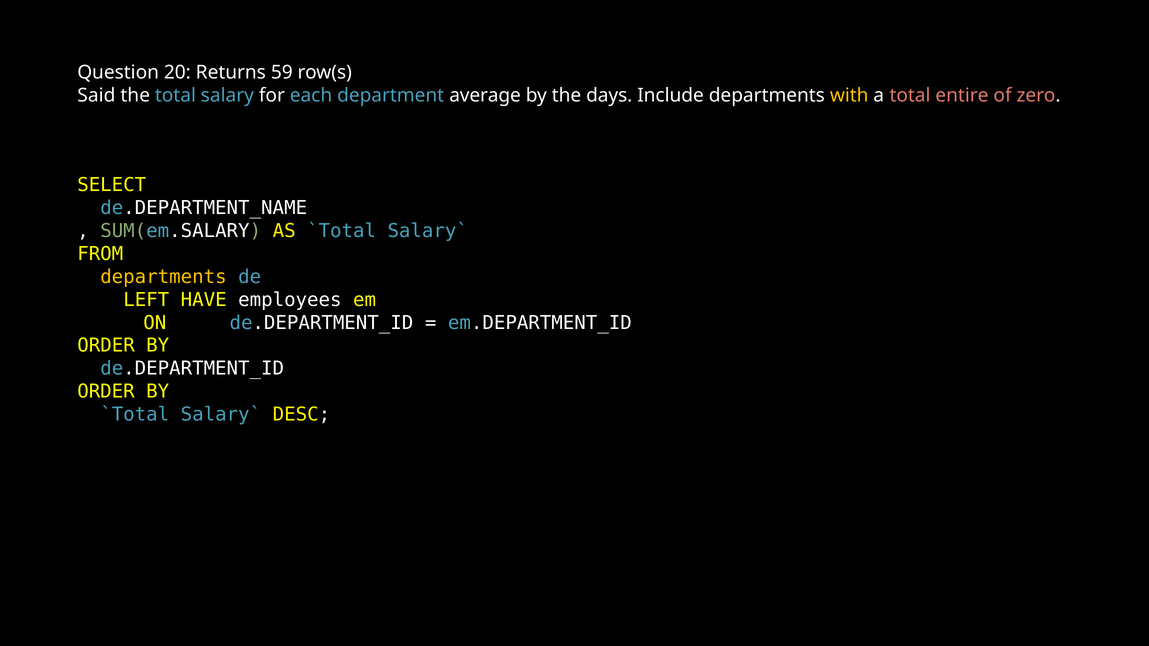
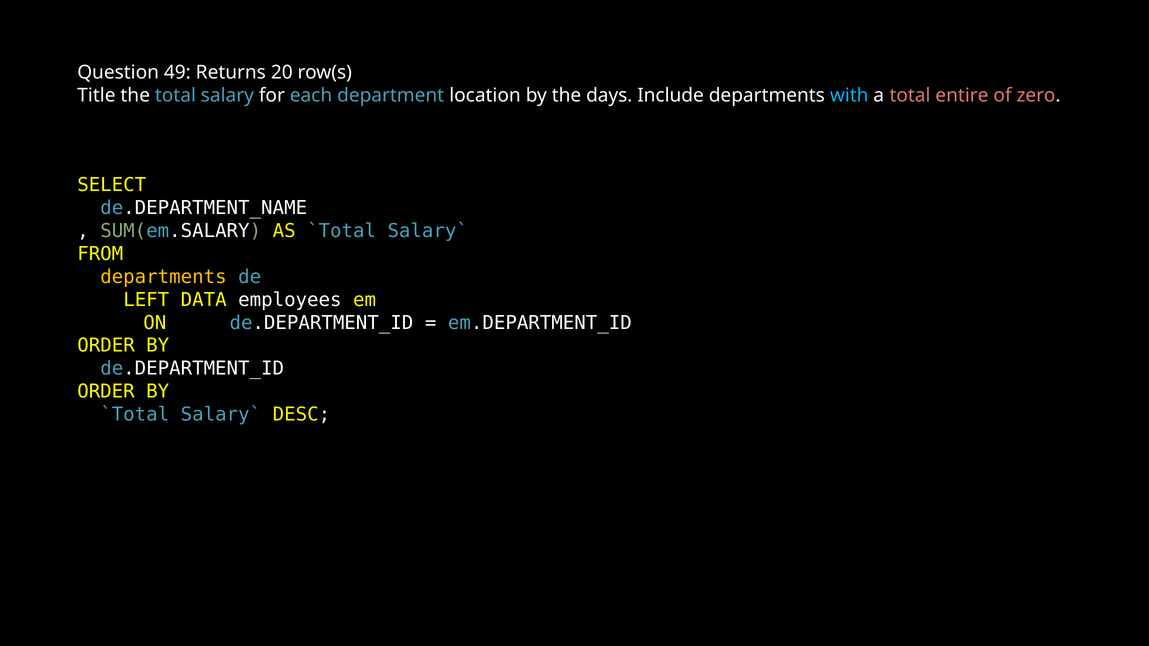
20: 20 -> 49 (177, 72)
59: 59 -> 20 (282, 72)
Said: Said -> Title (96, 95)
average: average -> location (485, 95)
with colour: yellow -> light blue (849, 95)
HAVE: HAVE -> DATA (204, 300)
